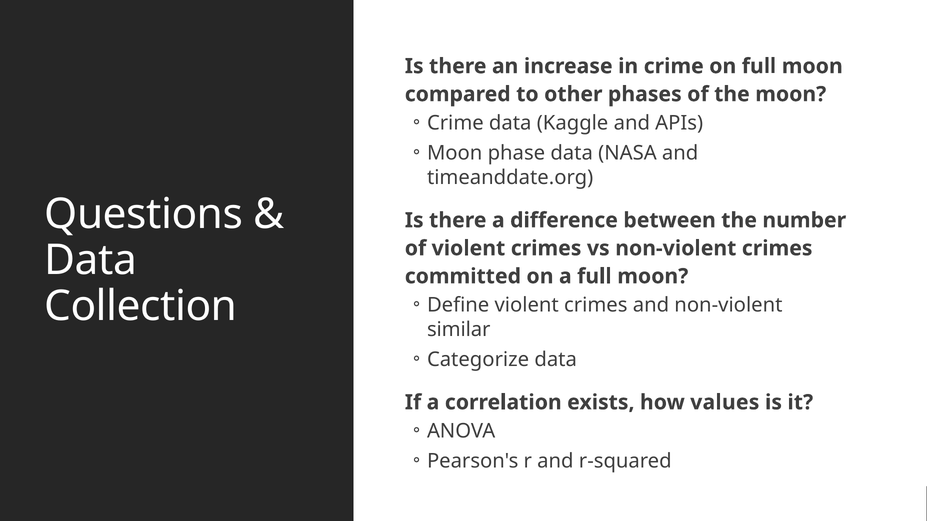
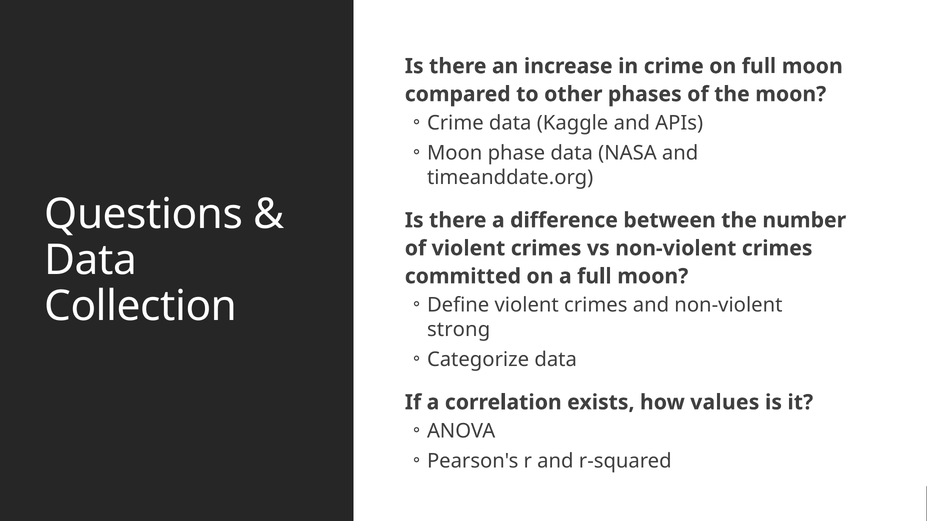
similar: similar -> strong (459, 330)
